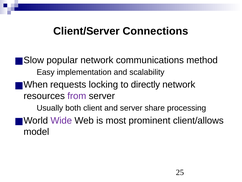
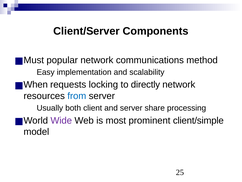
Connections: Connections -> Components (156, 31)
Slow: Slow -> Must (34, 60)
from colour: purple -> blue (77, 96)
client/allows: client/allows -> client/simple (198, 120)
